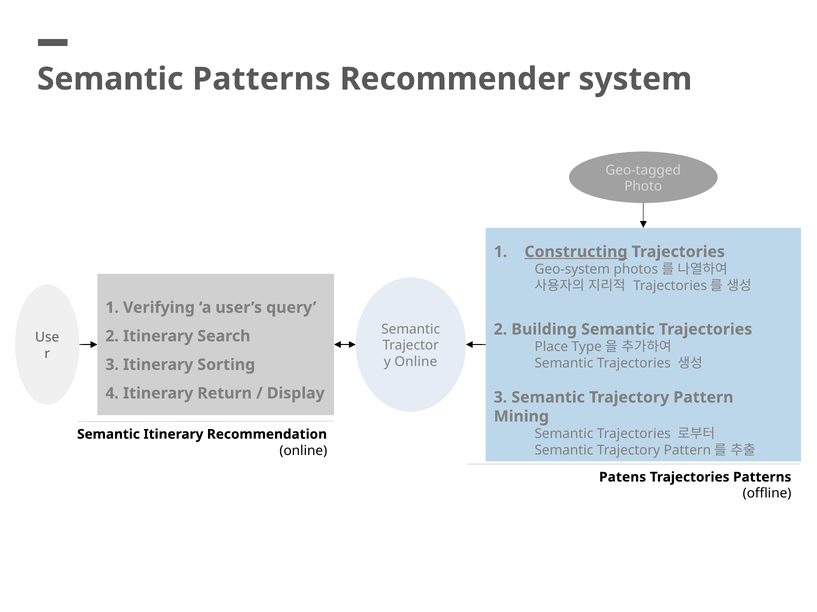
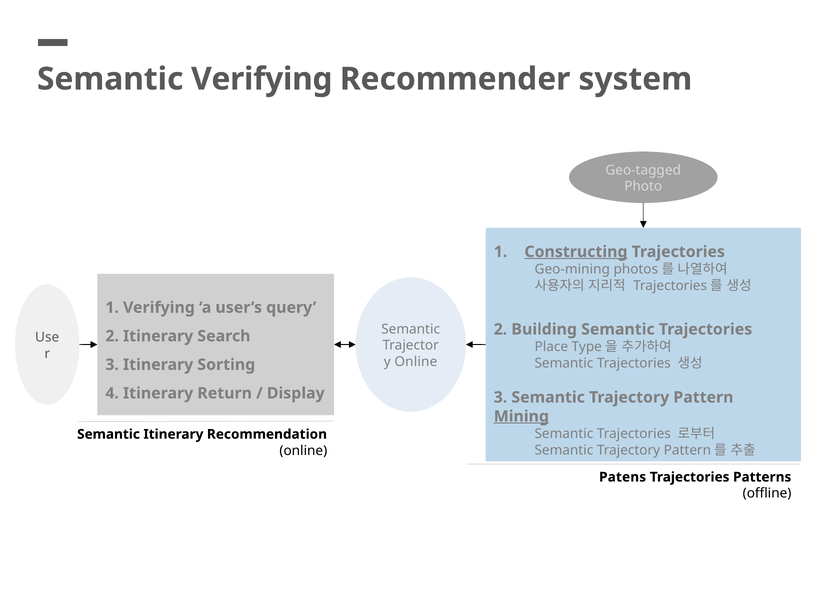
Semantic Patterns: Patterns -> Verifying (262, 79)
Geo-system: Geo-system -> Geo-mining (572, 270)
Mining underline: none -> present (521, 417)
